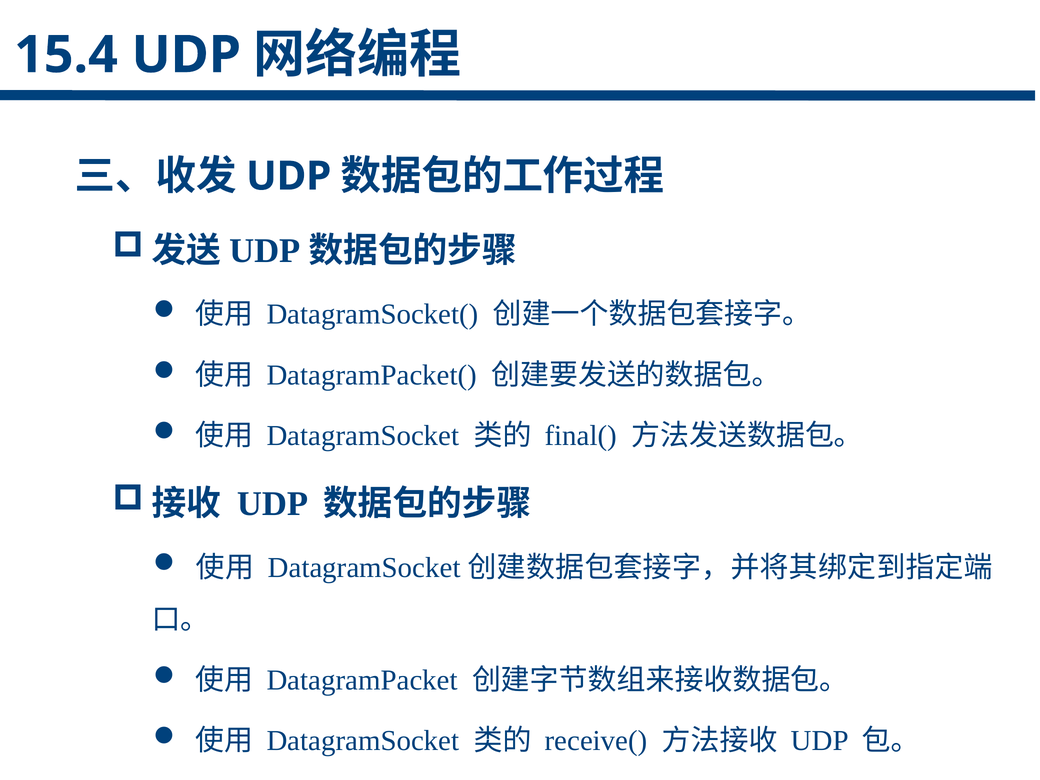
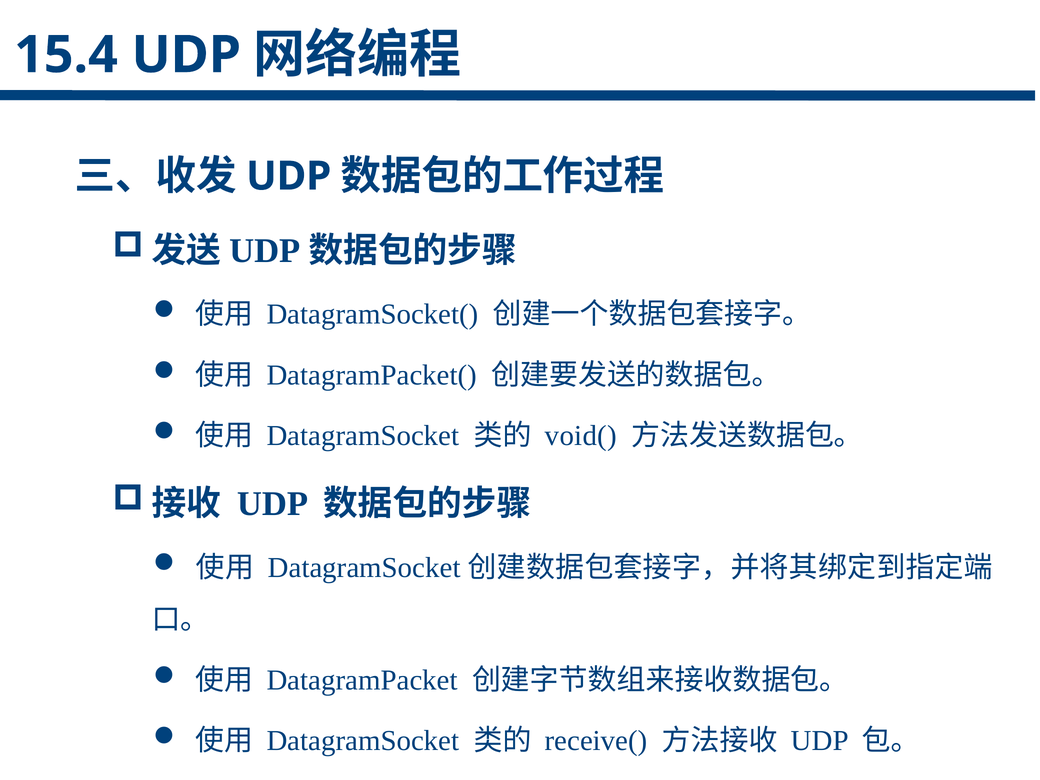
final(: final( -> void( (581, 436)
